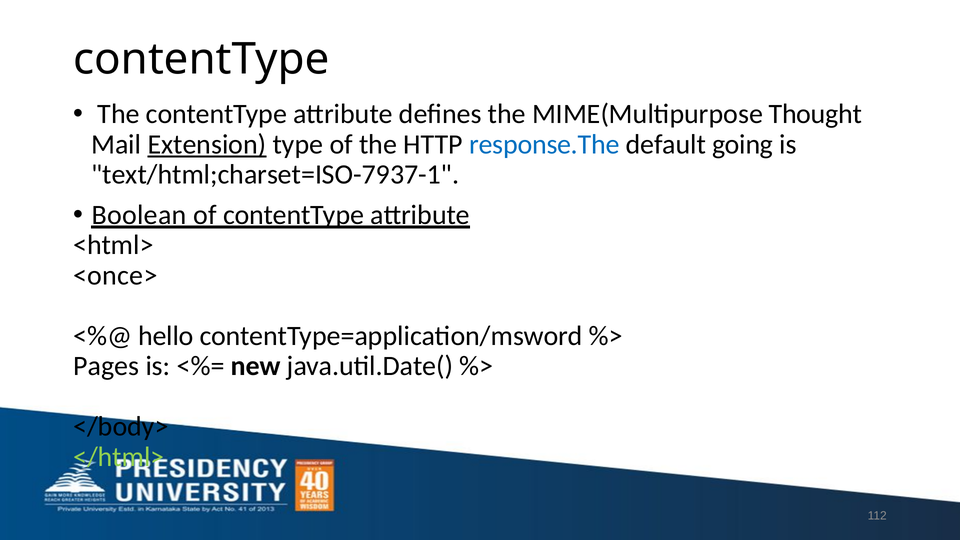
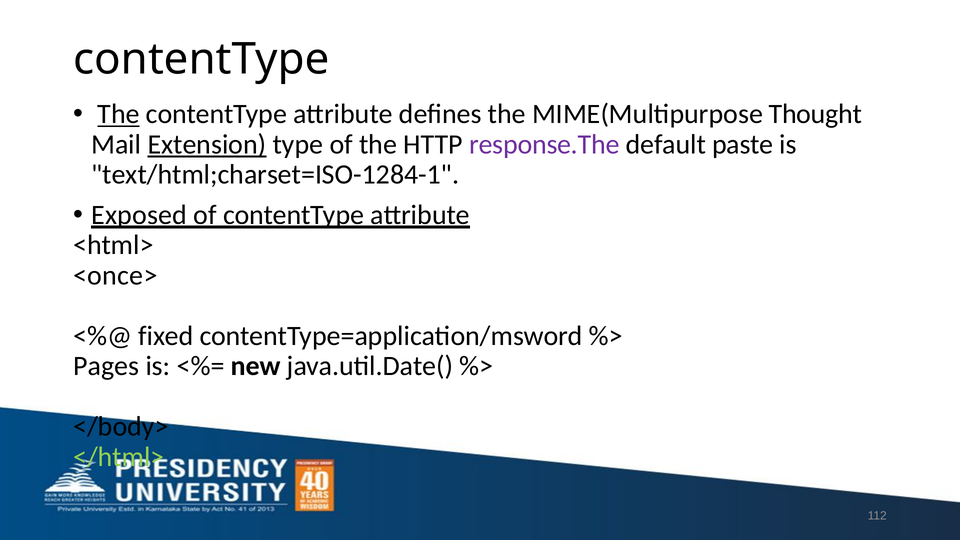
The underline: none -> present (119, 114)
response.The colour: blue -> purple (544, 144)
going: going -> paste (743, 144)
text/html;charset=ISO-7937-1: text/html;charset=ISO-7937-1 -> text/html;charset=ISO-1284-1 (275, 175)
Boolean: Boolean -> Exposed (139, 215)
hello: hello -> fixed (166, 336)
